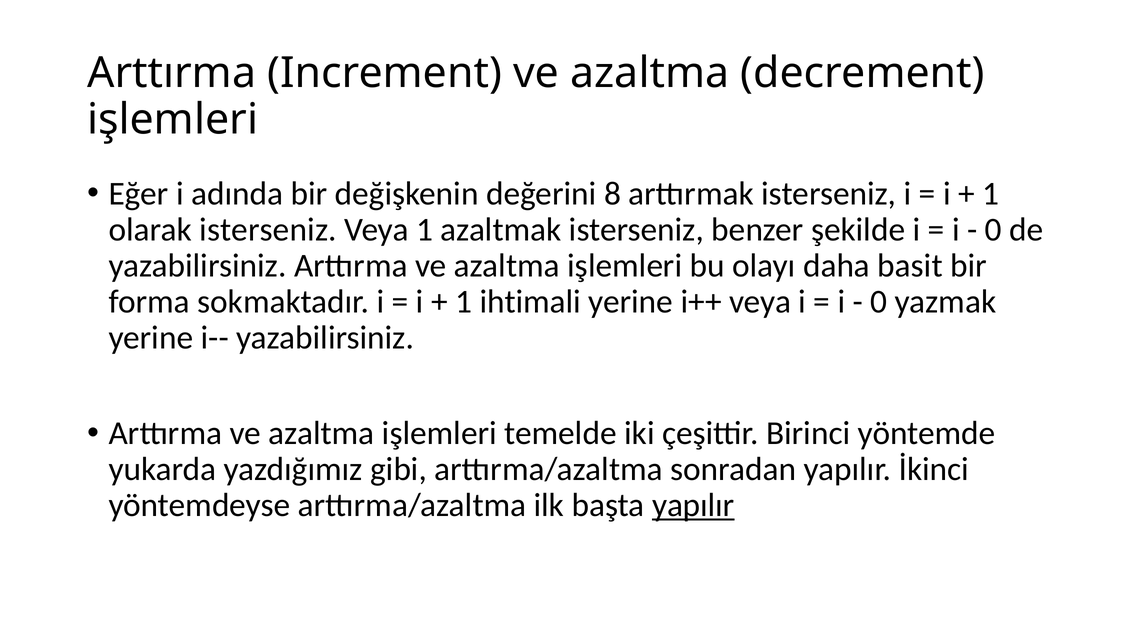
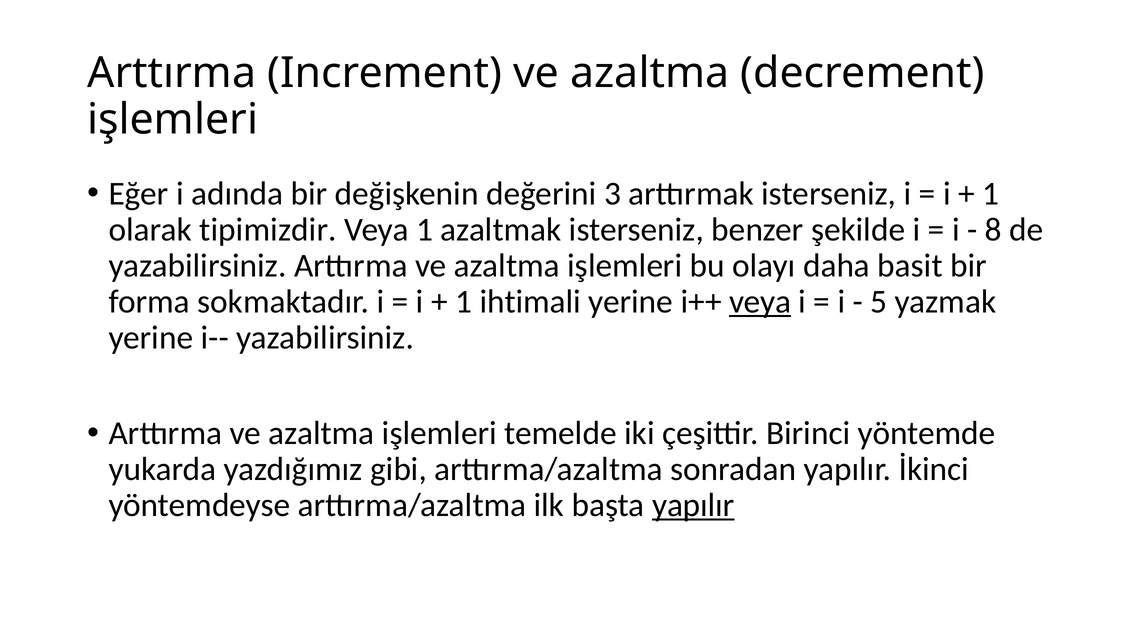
8: 8 -> 3 (612, 193)
olarak isterseniz: isterseniz -> tipimizdir (268, 229)
0: 0 -> 8 (993, 229)
veya underline: none -> present (760, 301)
0: 0 -> 5 (879, 301)
